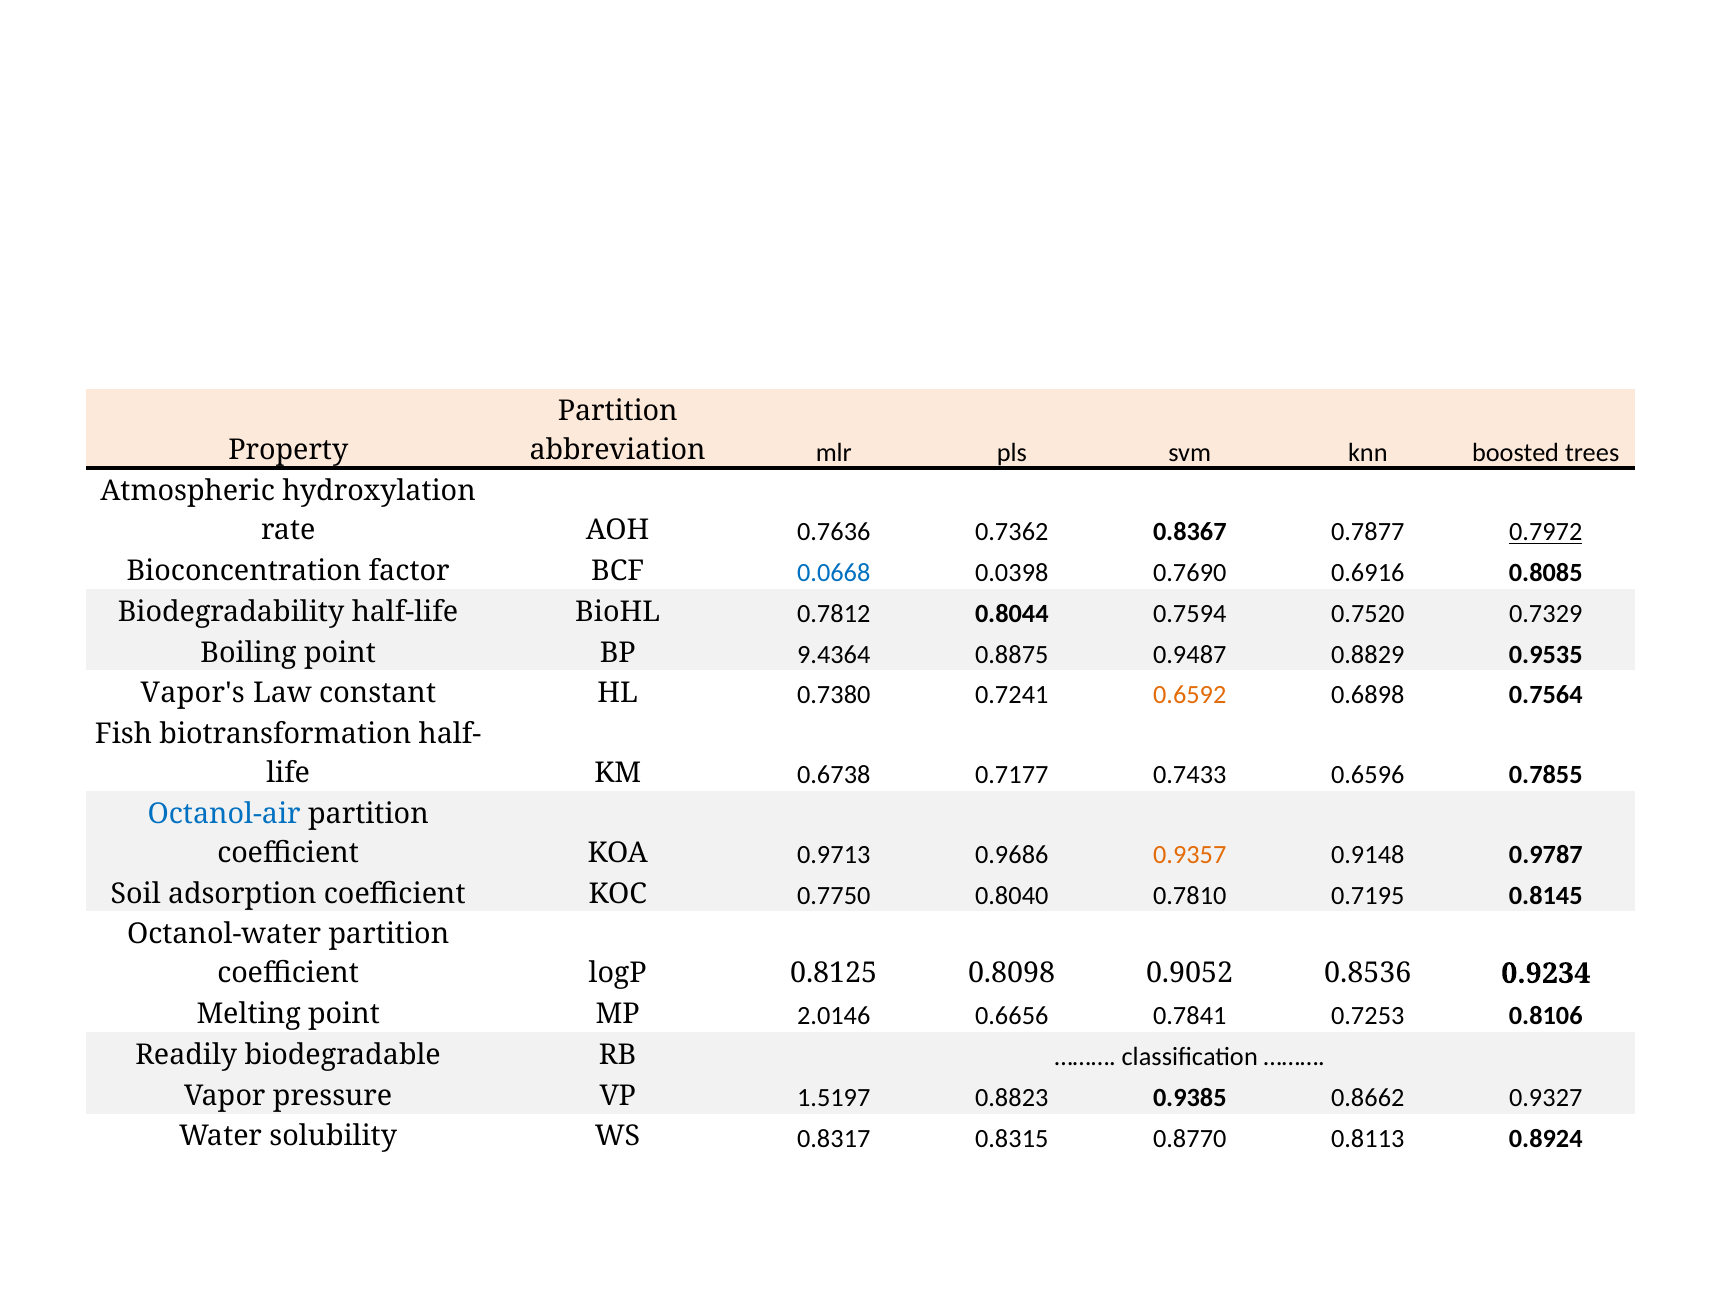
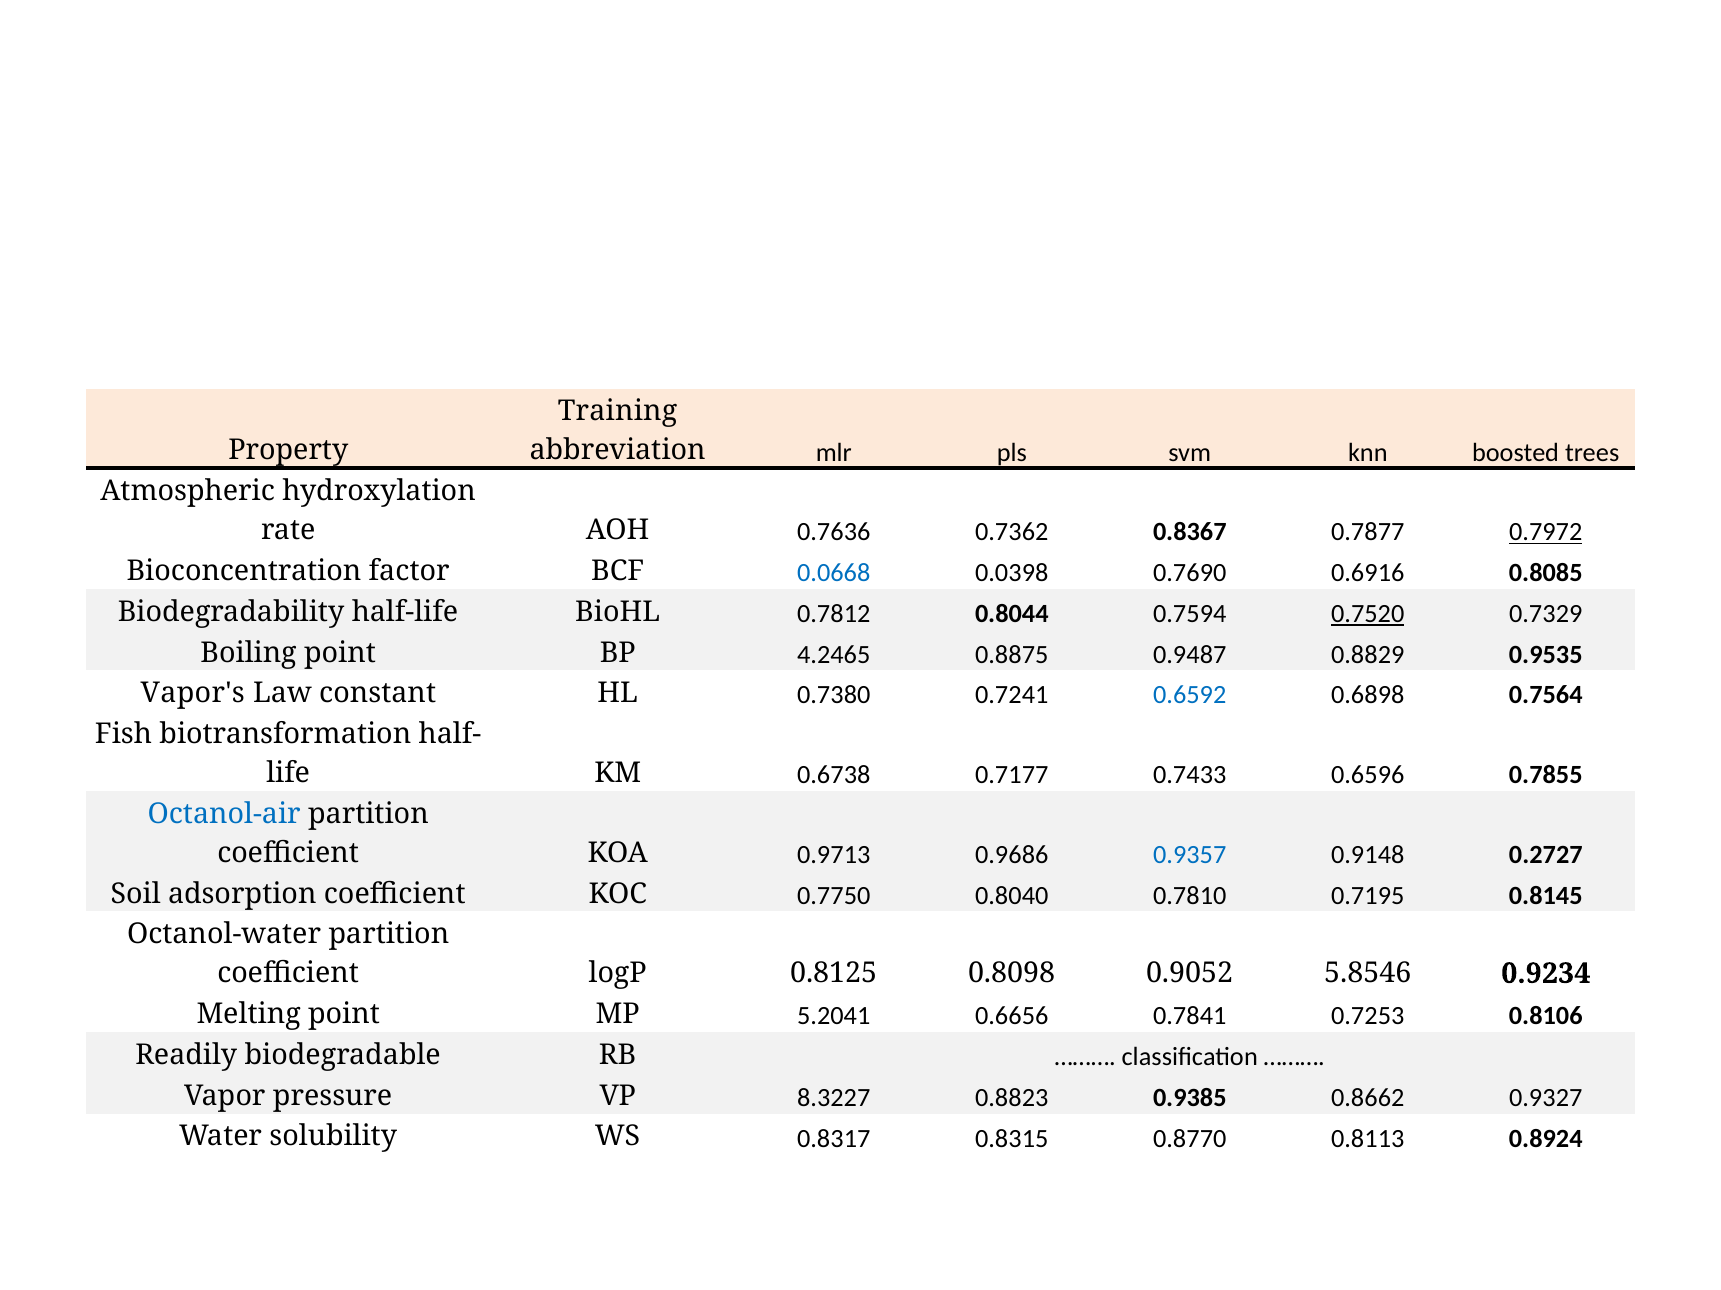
Partition: Partition -> Training (618, 412)
0.7520 underline: none -> present (1368, 614)
9.4364: 9.4364 -> 4.2465 (834, 655)
0.6592 colour: orange -> blue (1190, 696)
0.9357 colour: orange -> blue (1190, 855)
0.9787: 0.9787 -> 0.2727 (1546, 855)
0.8536: 0.8536 -> 5.8546 (1368, 974)
2.0146: 2.0146 -> 5.2041 (834, 1017)
1.5197: 1.5197 -> 8.3227 (834, 1098)
